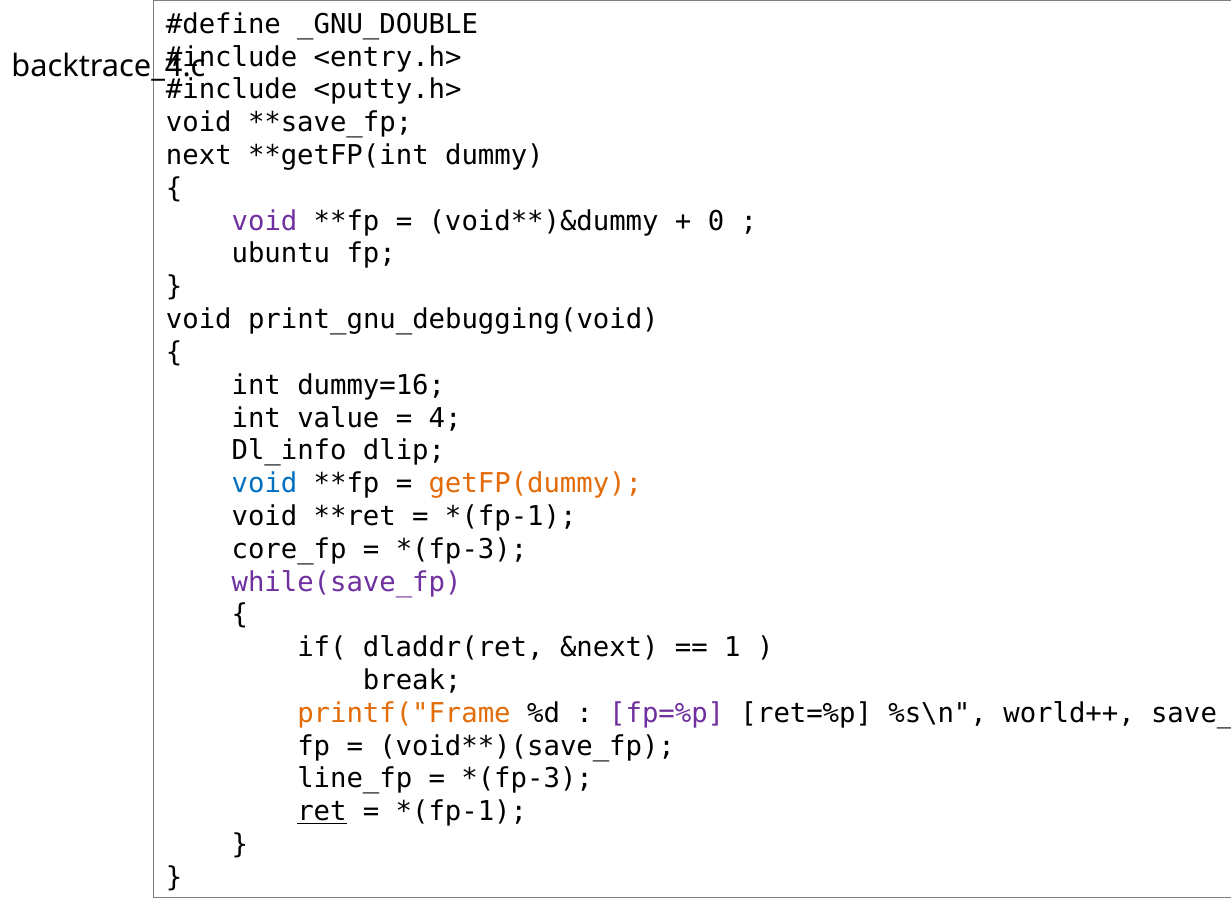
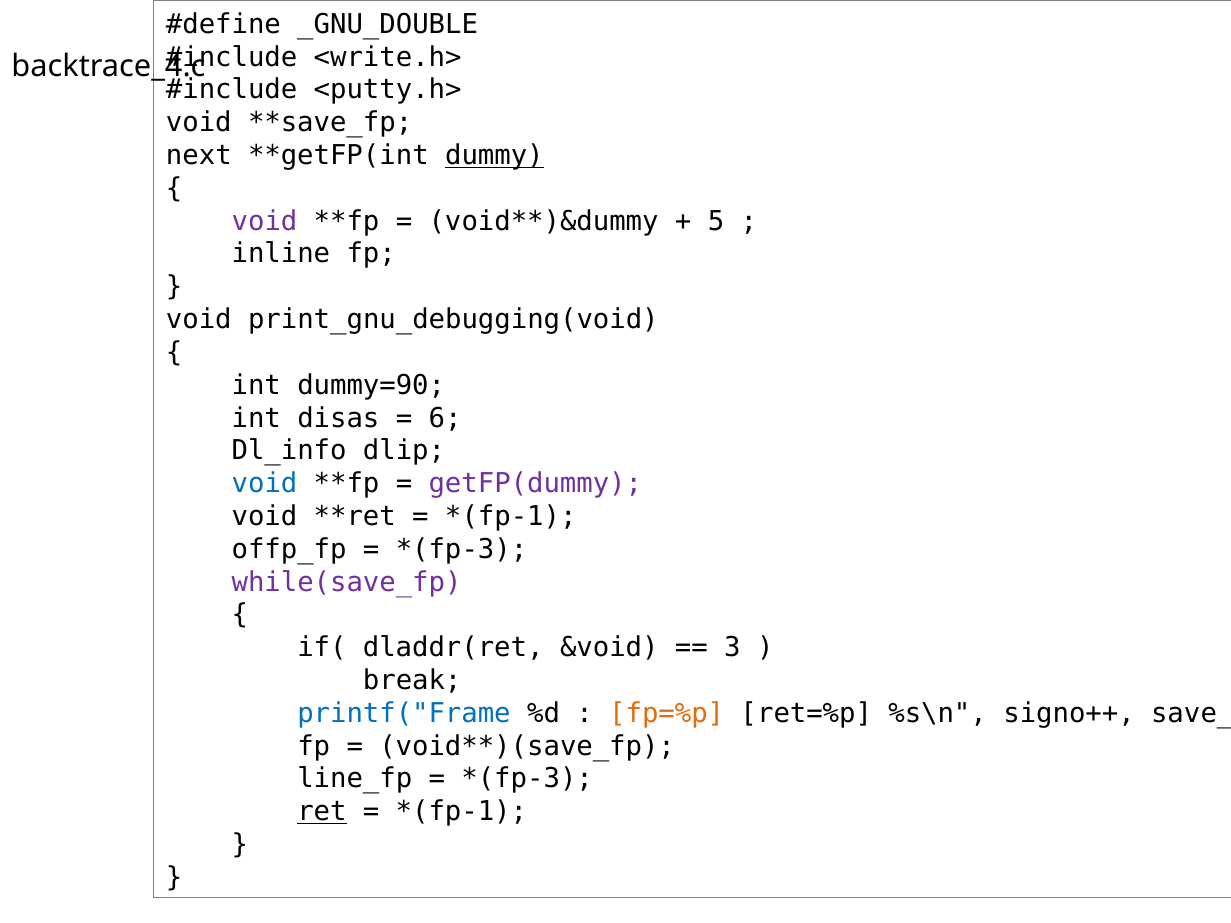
<entry.h>: <entry.h> -> <write.h> (388, 57)
dummy underline: none -> present (494, 156)
0: 0 -> 5 (716, 221)
ubuntu: ubuntu -> inline (281, 254)
dummy=16: dummy=16 -> dummy=90 (371, 385)
value: value -> disas (338, 418)
4: 4 -> 6 (445, 418)
getFP(dummy colour: orange -> purple (535, 484)
core_fp: core_fp -> offp_fp (289, 549)
&next: &next -> &void (609, 648)
1: 1 -> 3 (732, 648)
printf("Frame colour: orange -> blue (404, 713)
fp=%p colour: purple -> orange (667, 713)
world++: world++ -> signo++ (1069, 713)
